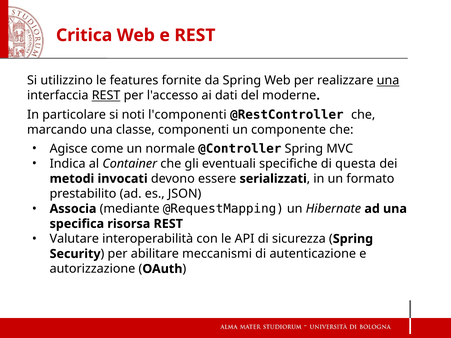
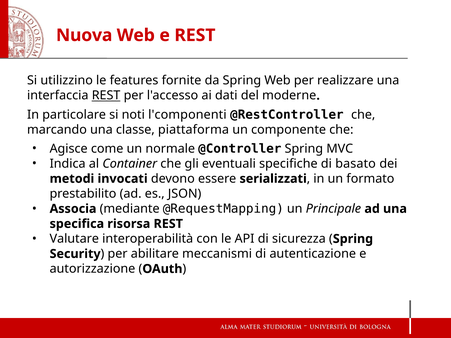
Critica: Critica -> Nuova (84, 35)
una underline: present -> none (388, 81)
componenti: componenti -> piattaforma (193, 130)
questa: questa -> basato (356, 164)
Hibernate: Hibernate -> Principale (333, 209)
